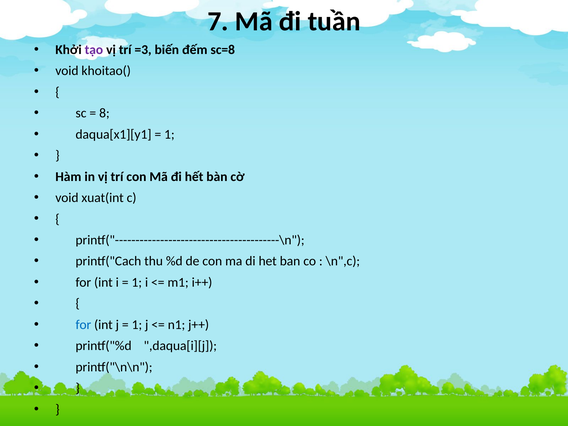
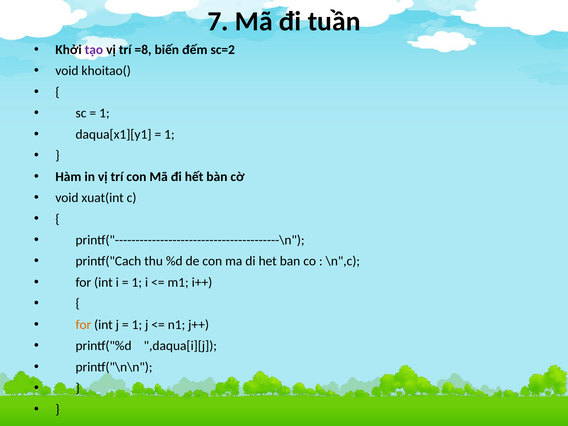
=3: =3 -> =8 (143, 50)
sc=8: sc=8 -> sc=2 (223, 50)
8: 8 -> 1 (104, 113)
for colour: blue -> orange (83, 325)
